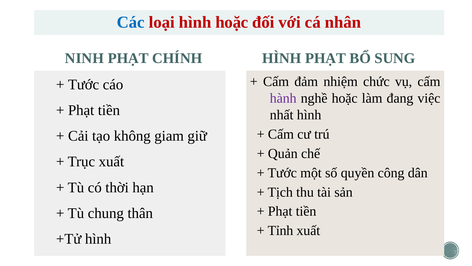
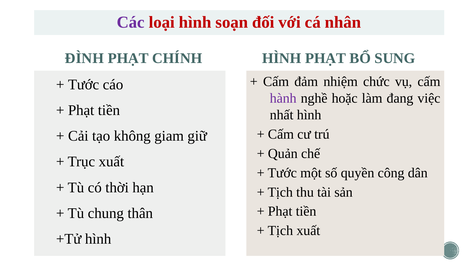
Các colour: blue -> purple (131, 22)
hình hoặc: hoặc -> soạn (232, 22)
NINH: NINH -> ĐÌNH (84, 58)
Tỉnh: Tỉnh -> Tịch (280, 230)
